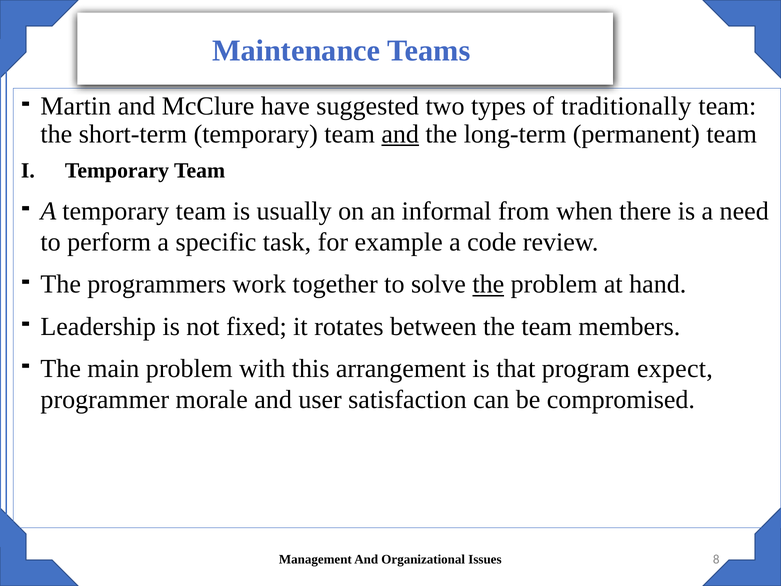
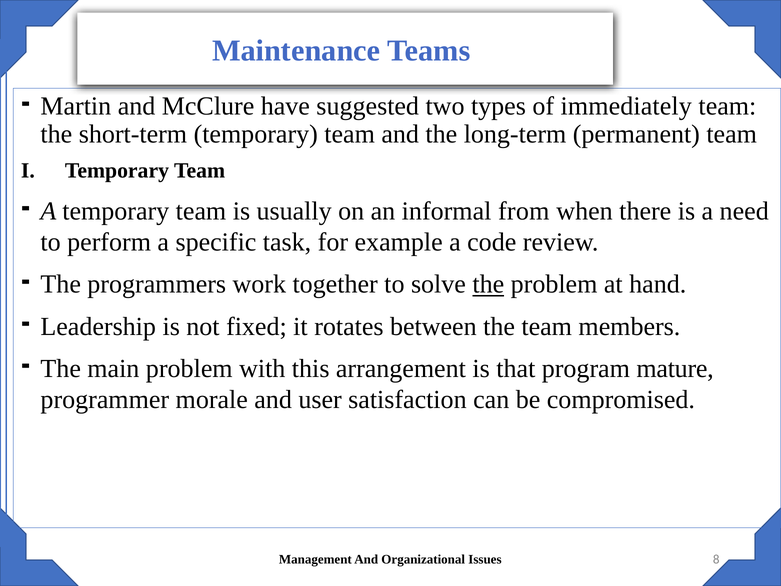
traditionally: traditionally -> immediately (626, 106)
and underline: present -> none (400, 134)
expect: expect -> mature (675, 368)
